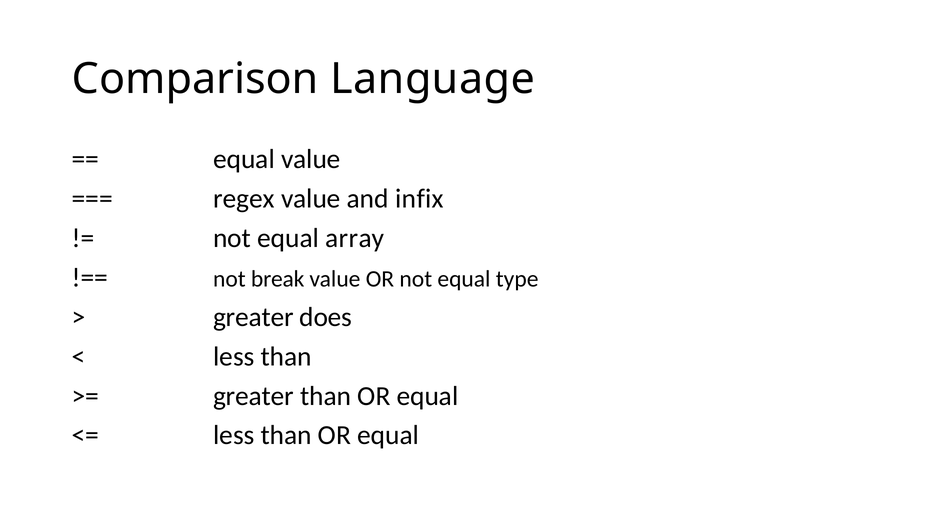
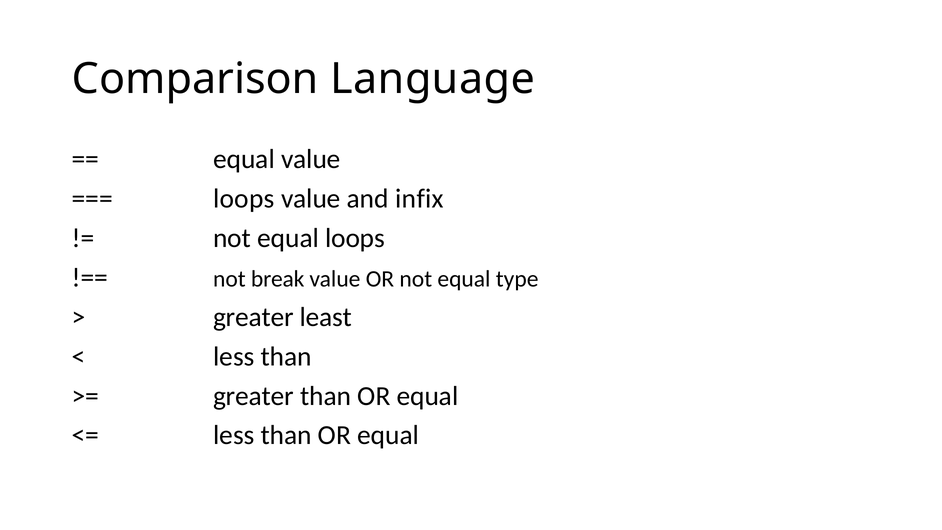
regex: regex -> loops (244, 199)
equal array: array -> loops (355, 238)
does: does -> least (326, 317)
